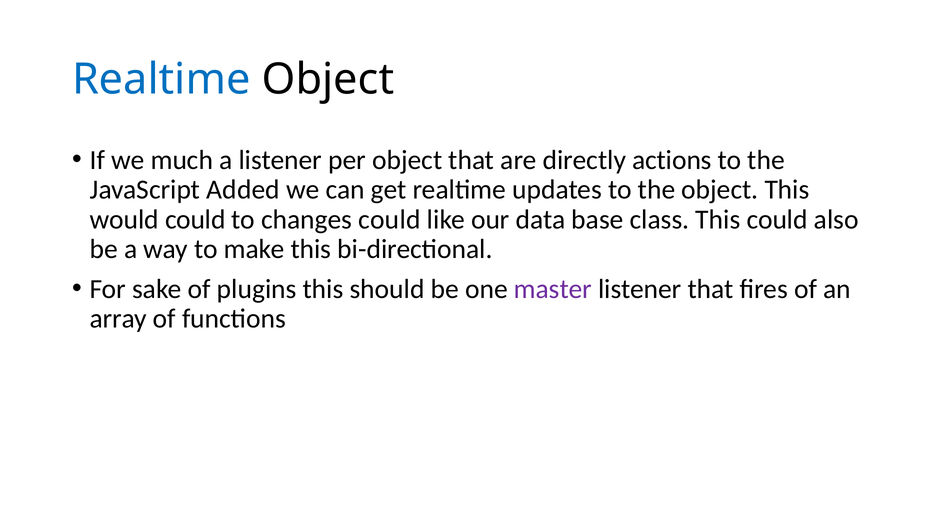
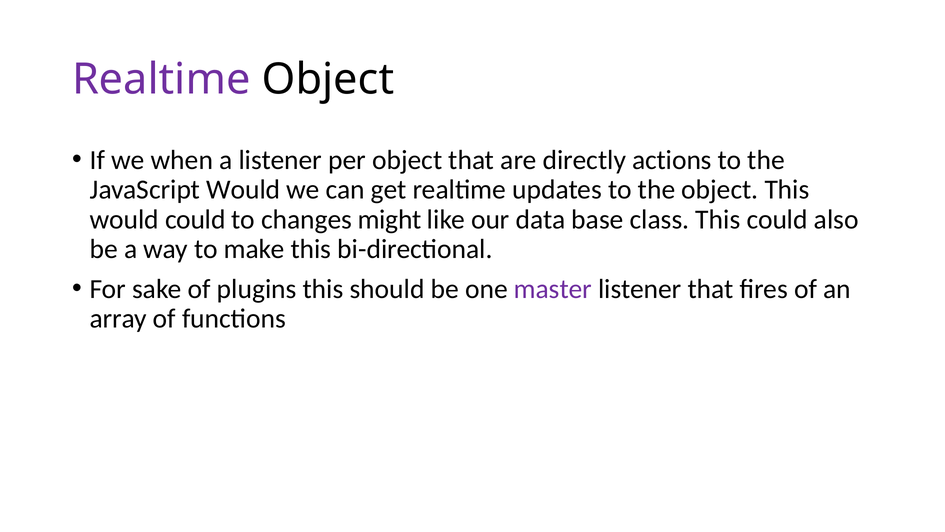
Realtime colour: blue -> purple (161, 79)
much: much -> when (182, 160)
JavaScript Added: Added -> Would (243, 190)
changes could: could -> might (390, 219)
